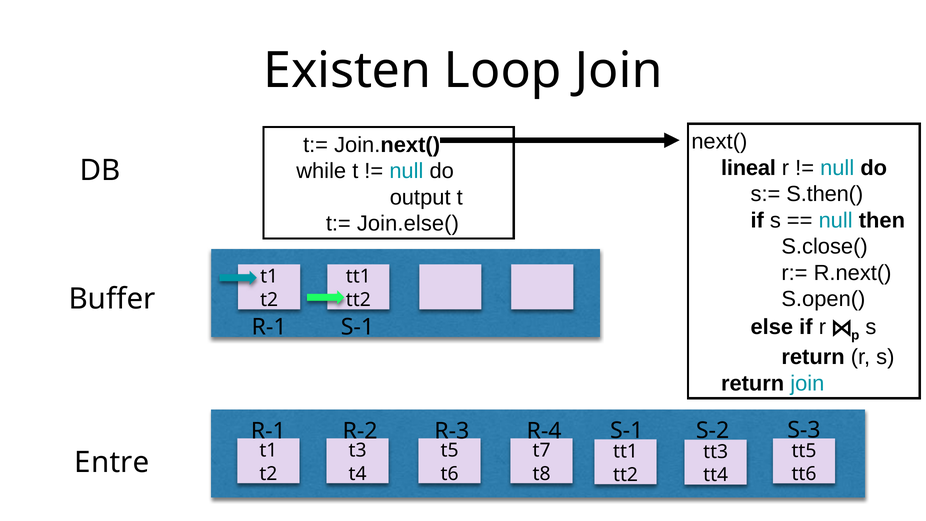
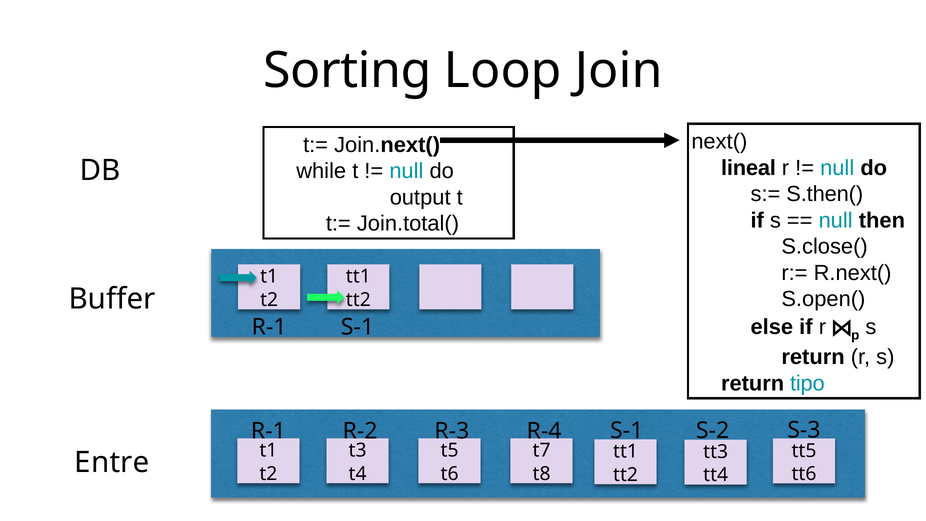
Existen: Existen -> Sorting (347, 71)
Join.else(: Join.else( -> Join.total( (408, 224)
return join: join -> tipo (807, 383)
